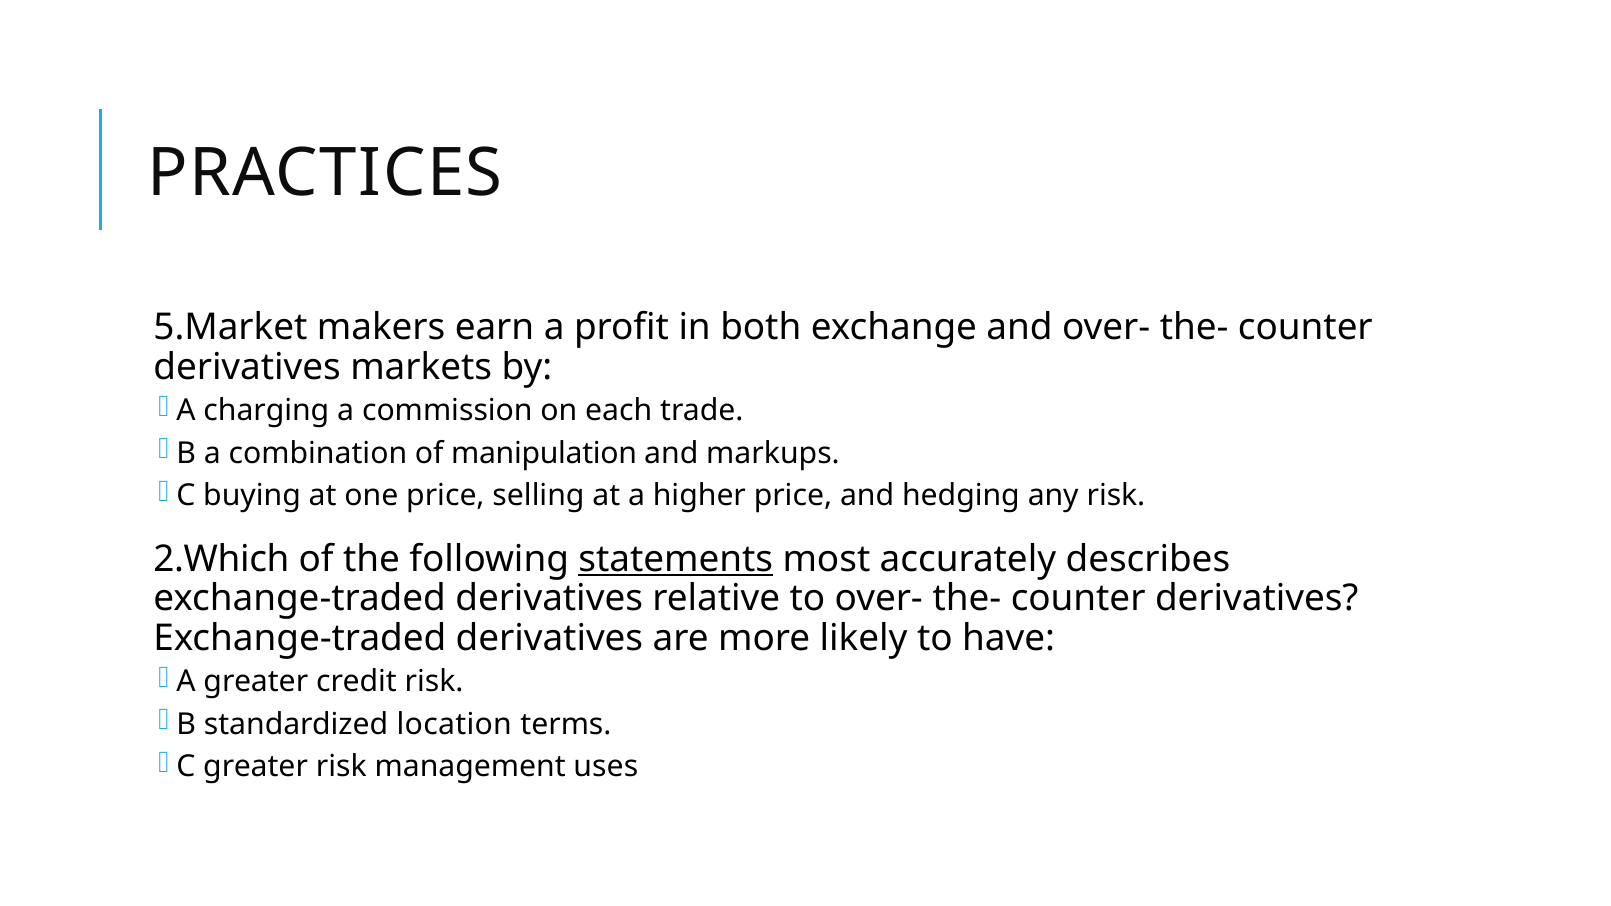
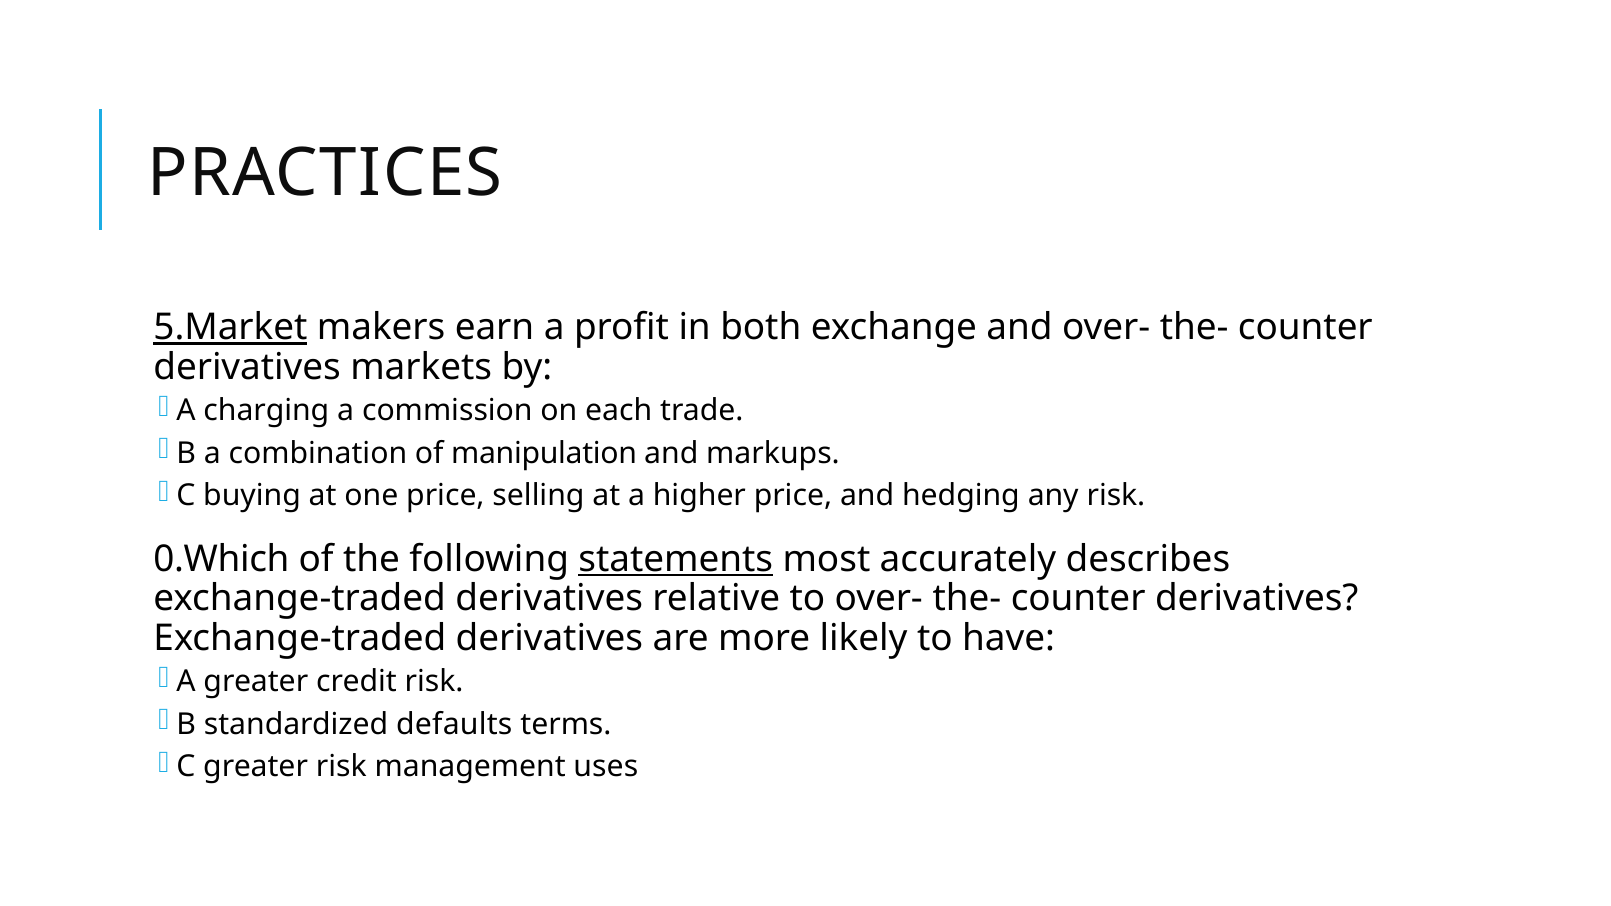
5.Market underline: none -> present (230, 328)
2.Which: 2.Which -> 0.Which (221, 559)
location: location -> defaults (454, 724)
